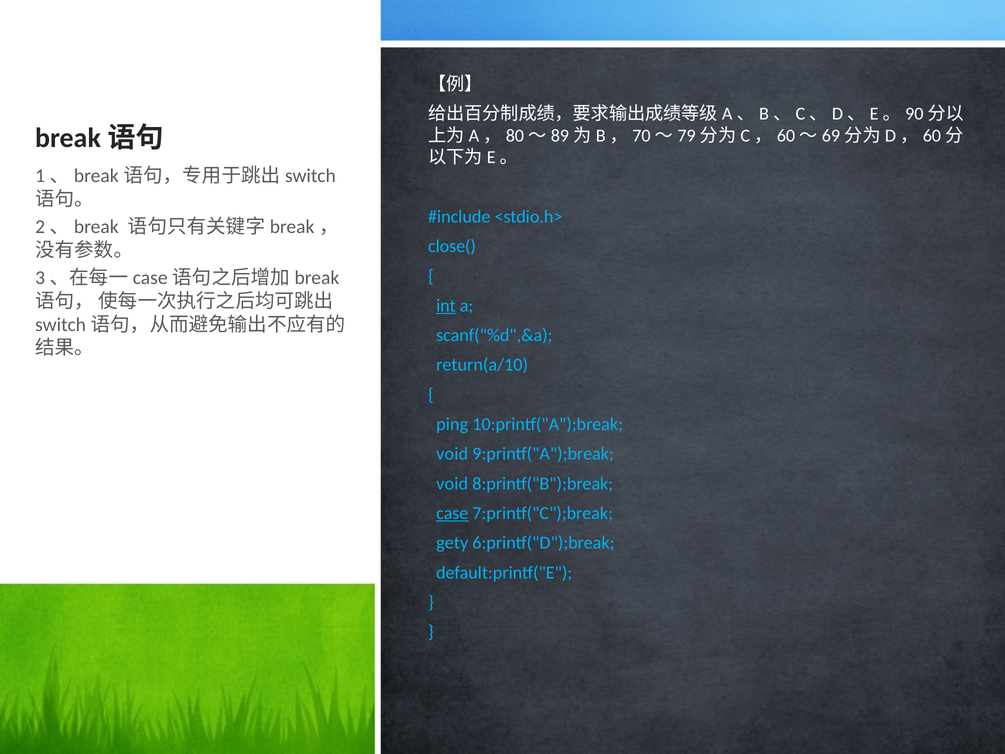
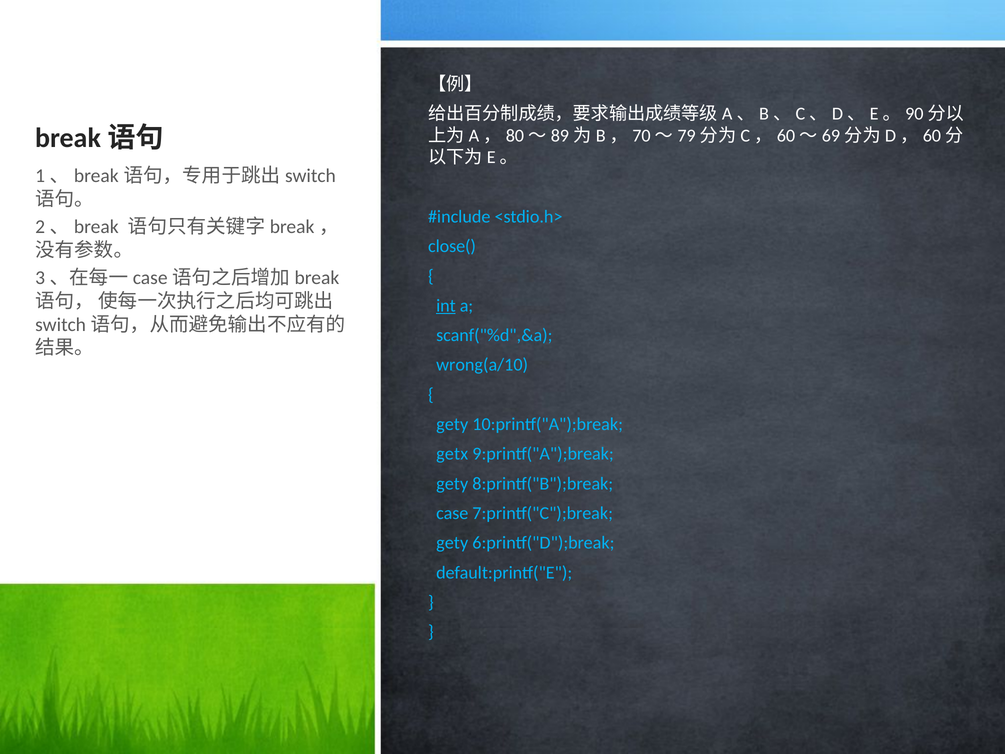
return(a/10: return(a/10 -> wrong(a/10 (482, 365)
ping: ping -> gety (452, 424)
void: void -> getx (452, 454)
void: void -> gety (452, 483)
case underline: present -> none (452, 513)
